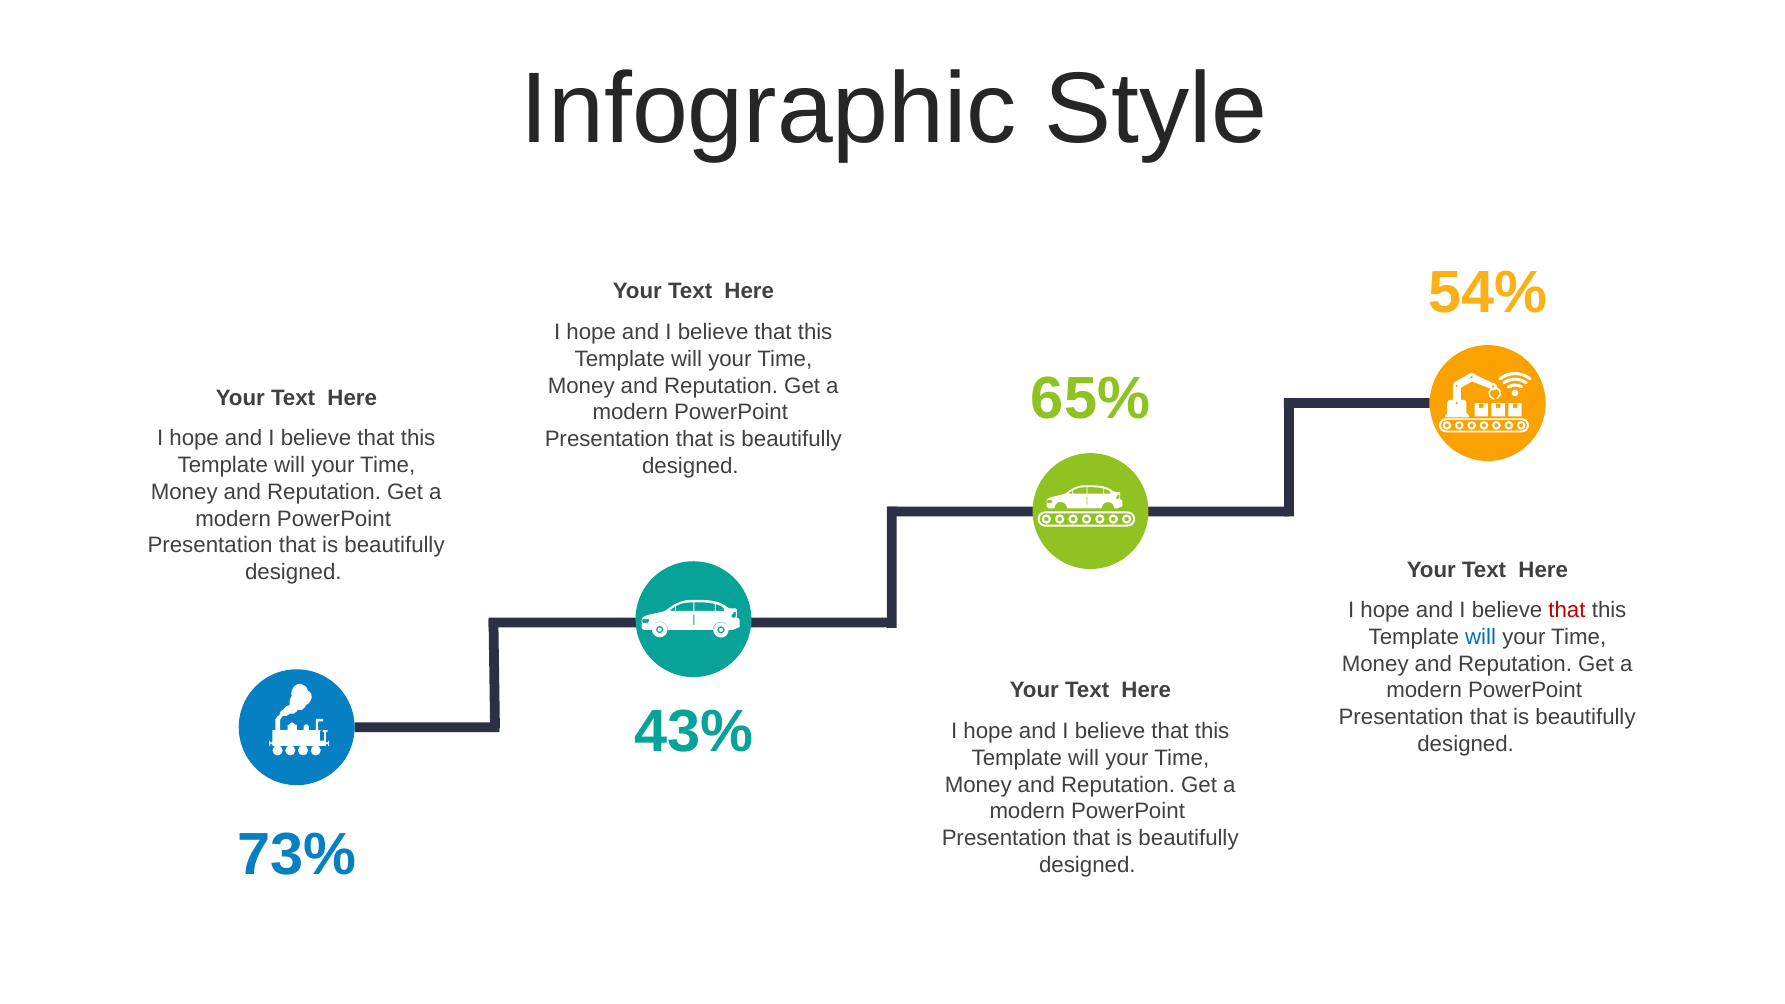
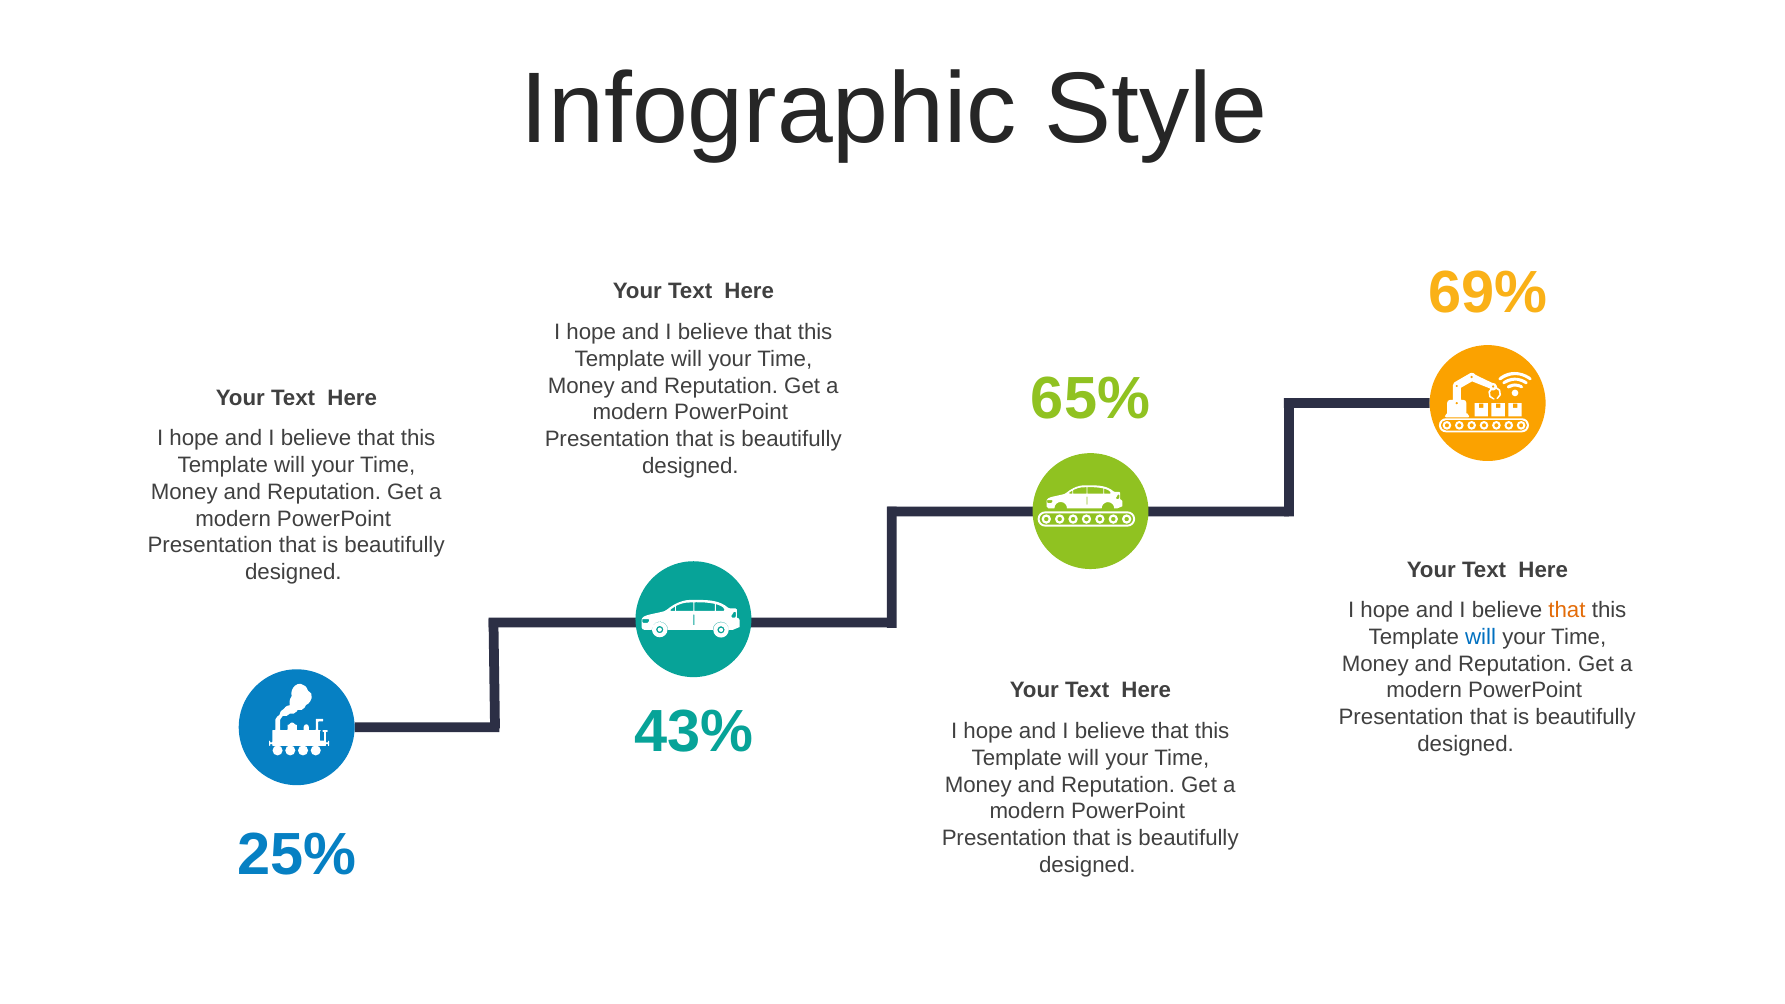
54%: 54% -> 69% (1488, 293)
that colour: red -> orange (1567, 610)
73%: 73% -> 25% (297, 855)
